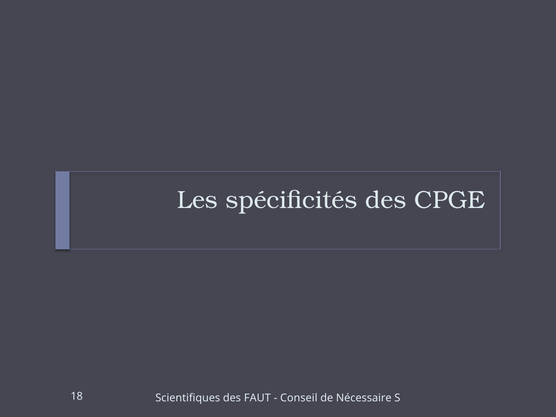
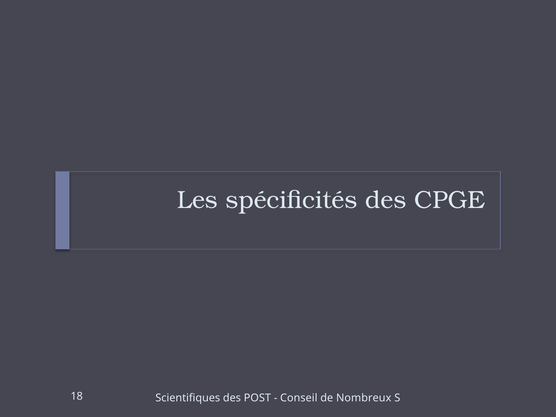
FAUT: FAUT -> POST (257, 398)
Nécessaire: Nécessaire -> Nombreux (364, 398)
